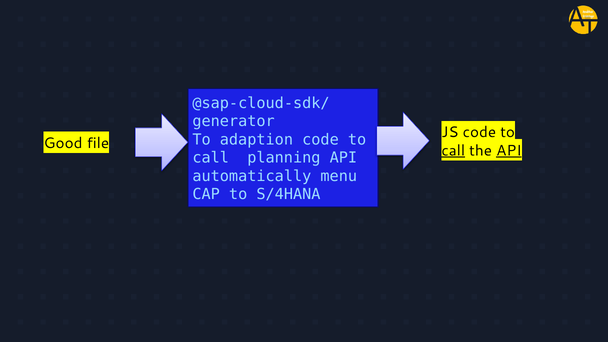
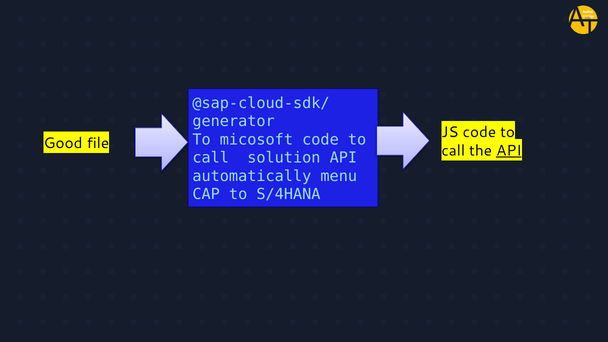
adaption: adaption -> micosoft (256, 140)
call underline: present -> none (453, 151)
planning: planning -> solution (284, 158)
